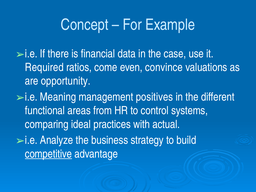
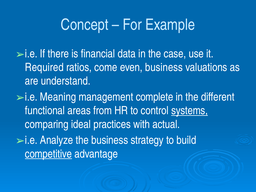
even convince: convince -> business (164, 67)
opportunity: opportunity -> understand (66, 81)
positives: positives -> complete (155, 97)
systems underline: none -> present (190, 111)
